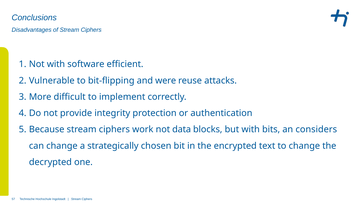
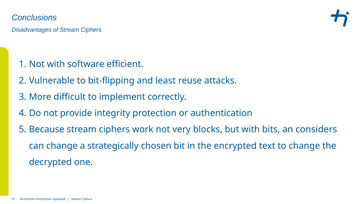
were: were -> least (166, 80)
data: data -> very (182, 129)
